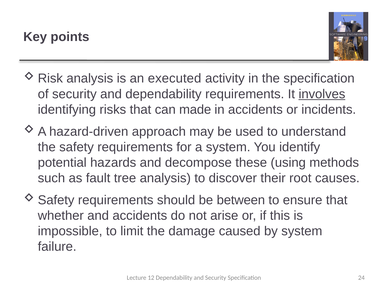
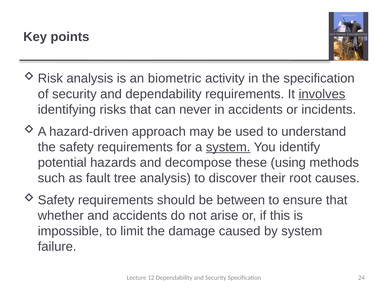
executed: executed -> biometric (175, 78)
made: made -> never (195, 110)
system underline: none -> present (228, 147)
